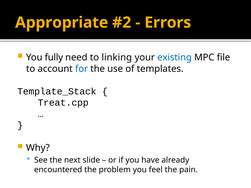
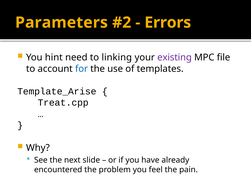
Appropriate: Appropriate -> Parameters (62, 23)
fully: fully -> hint (54, 58)
existing colour: blue -> purple (175, 58)
Template_Stack: Template_Stack -> Template_Arise (57, 91)
